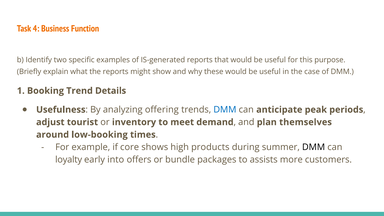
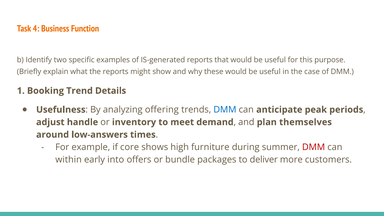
tourist: tourist -> handle (83, 122)
low-booking: low-booking -> low-answers (100, 135)
products: products -> furniture (210, 147)
DMM colour: black -> red (314, 147)
loyalty: loyalty -> within (69, 160)
assists: assists -> deliver (264, 160)
